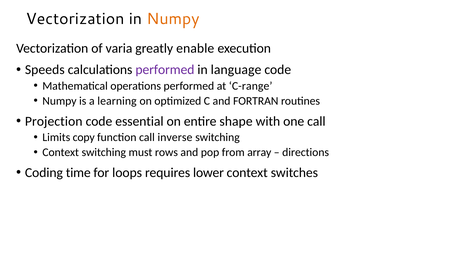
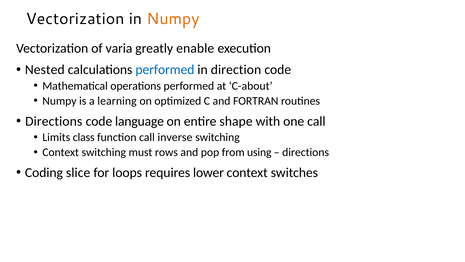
Speeds: Speeds -> Nested (45, 70)
performed colour: purple -> blue (165, 70)
language: language -> direction (236, 70)
C-range: C-range -> C-about (251, 86)
Projection: Projection -> Directions (54, 121)
essential: essential -> language (139, 121)
copy: copy -> class (84, 137)
array: array -> using (259, 152)
time: time -> slice (78, 172)
